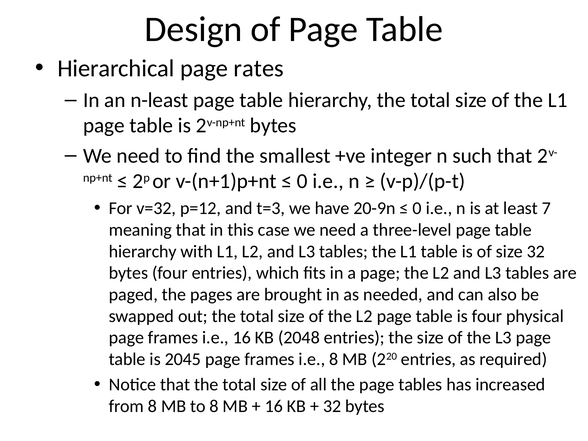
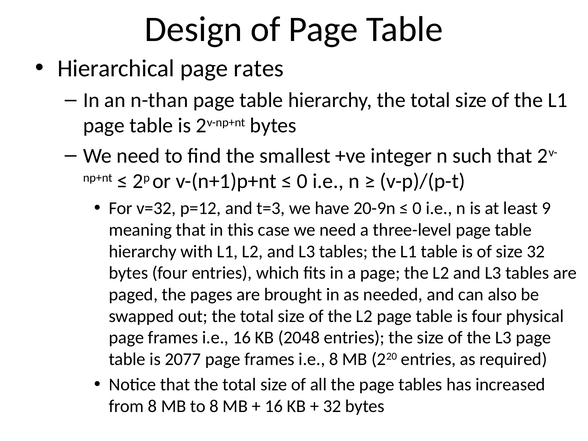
n-least: n-least -> n-than (159, 100)
7: 7 -> 9 (546, 208)
2045: 2045 -> 2077 (183, 359)
